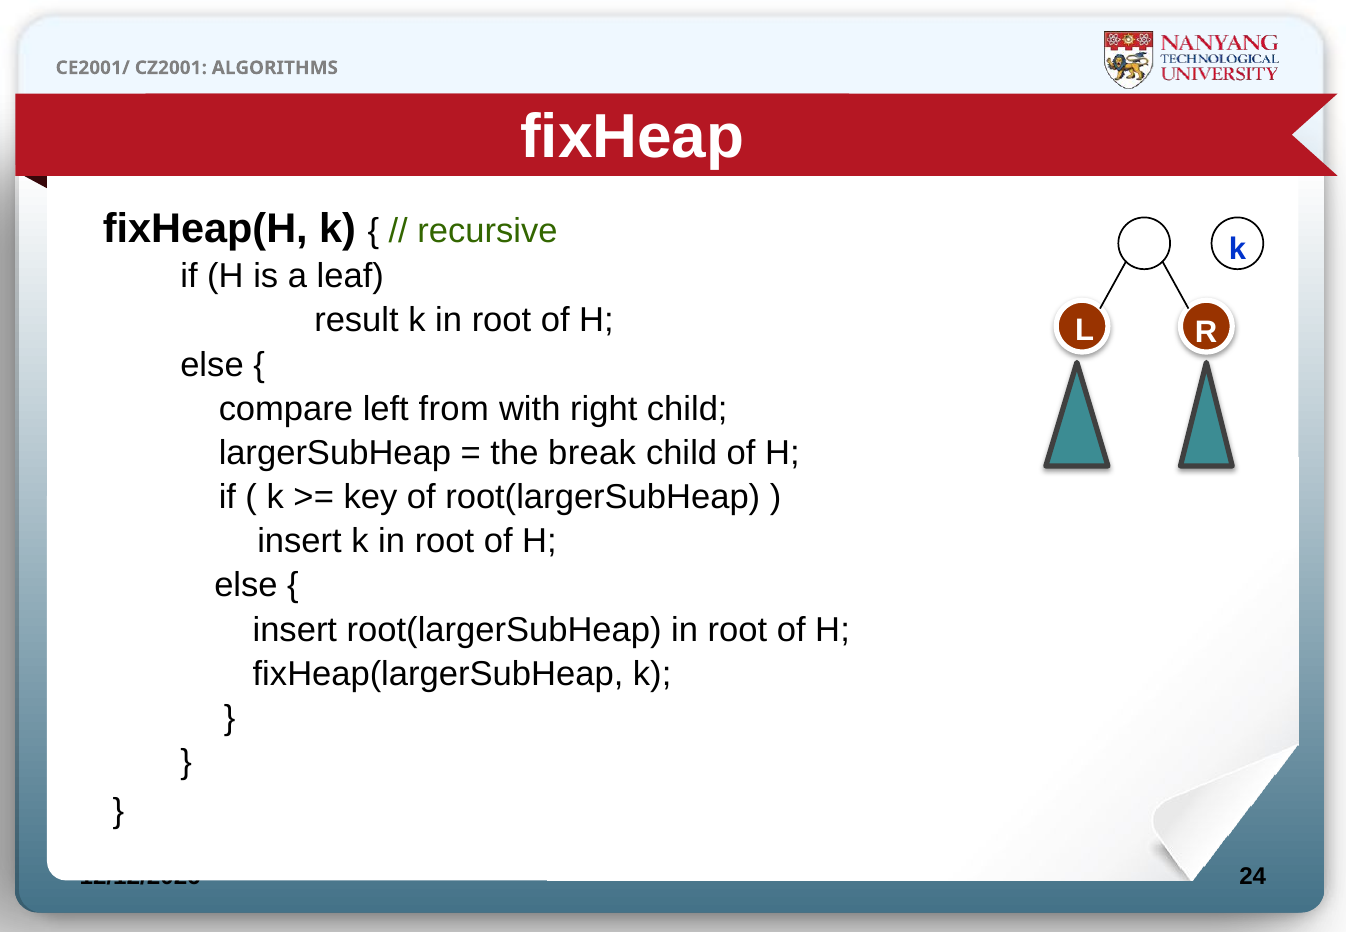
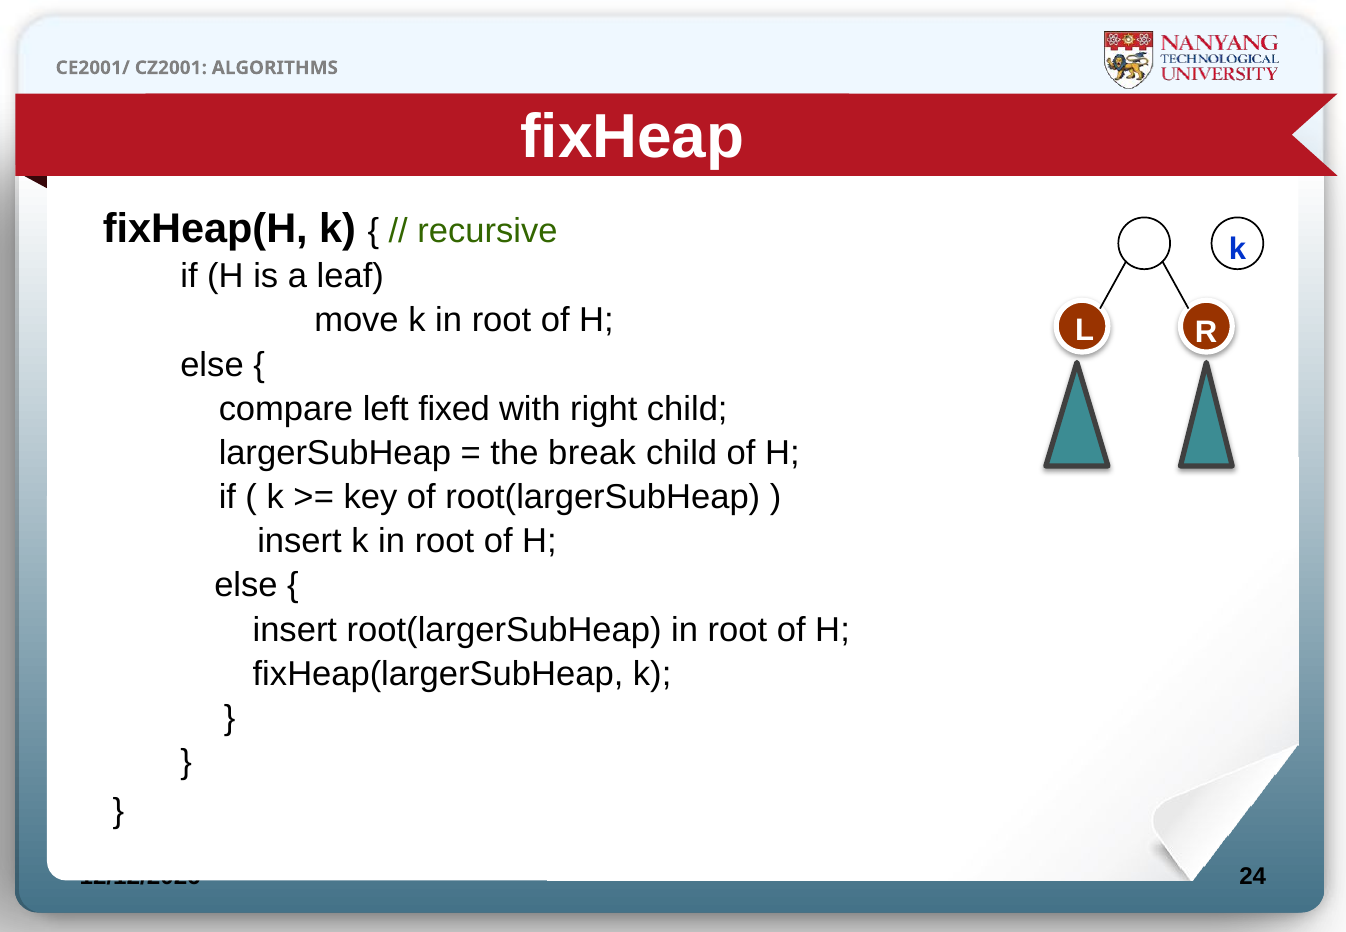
result: result -> move (356, 321)
from: from -> fixed (454, 409)
